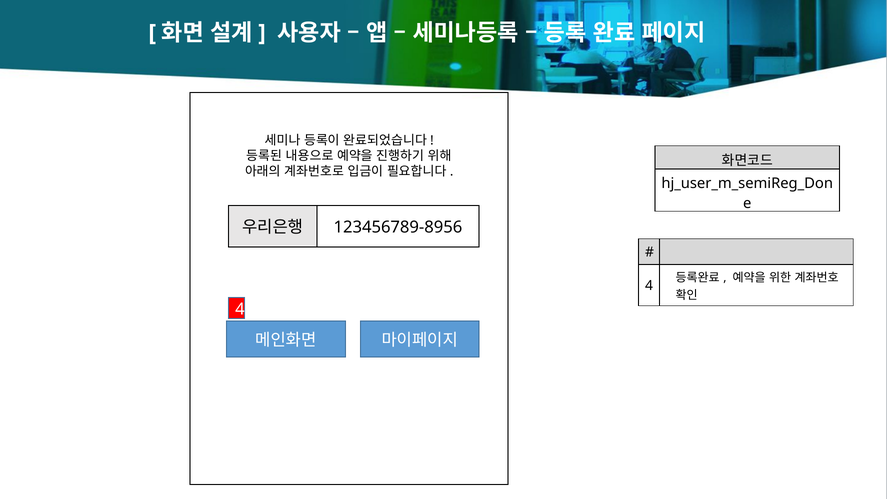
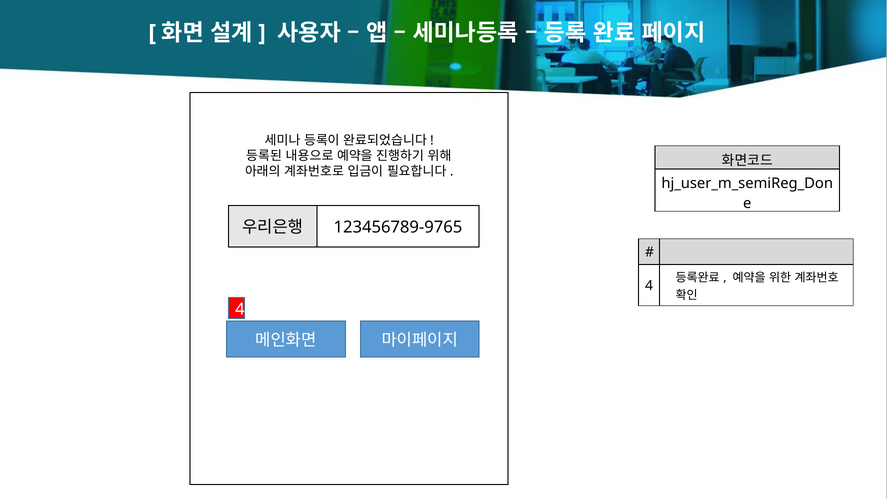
123456789-8956: 123456789-8956 -> 123456789-9765 (398, 227)
